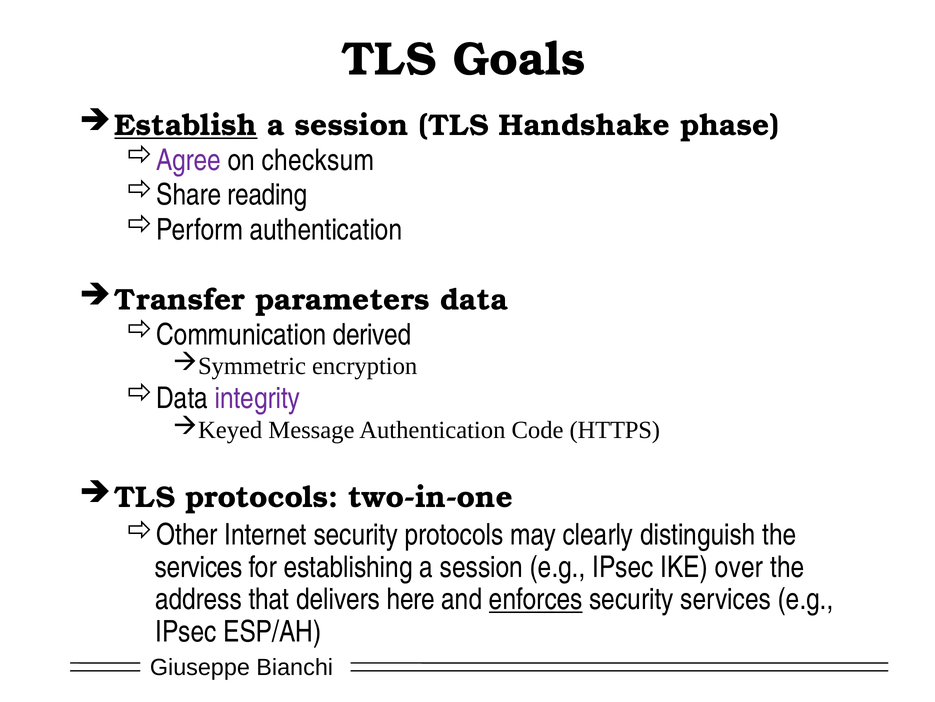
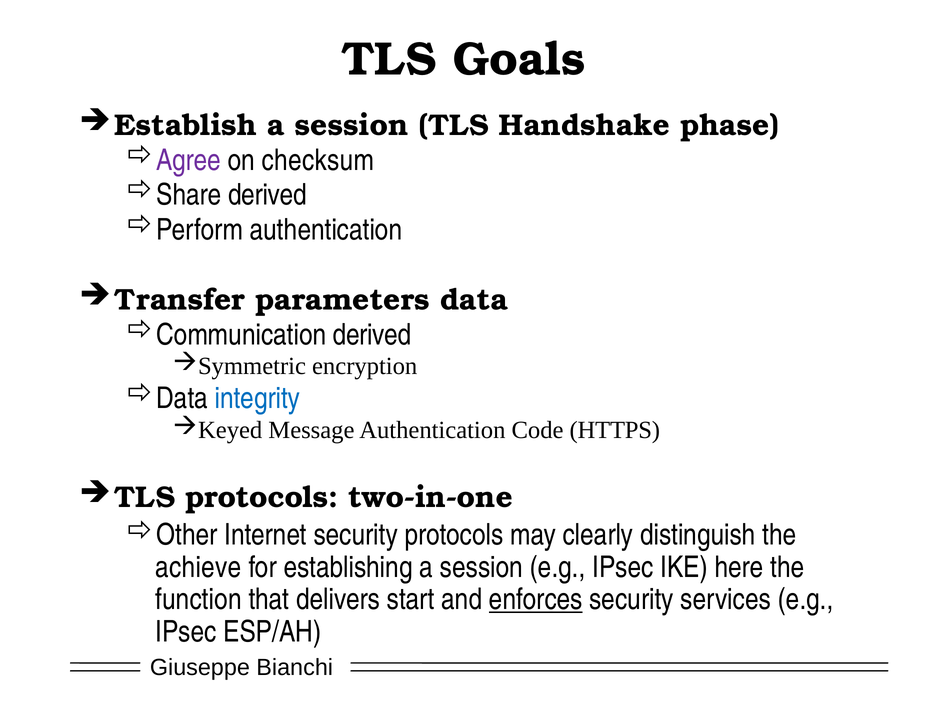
Establish underline: present -> none (186, 125)
Share reading: reading -> derived (267, 195)
integrity colour: purple -> blue (257, 398)
services: services -> achieve (198, 567)
over: over -> here (739, 567)
address: address -> function (198, 599)
here: here -> start (411, 599)
